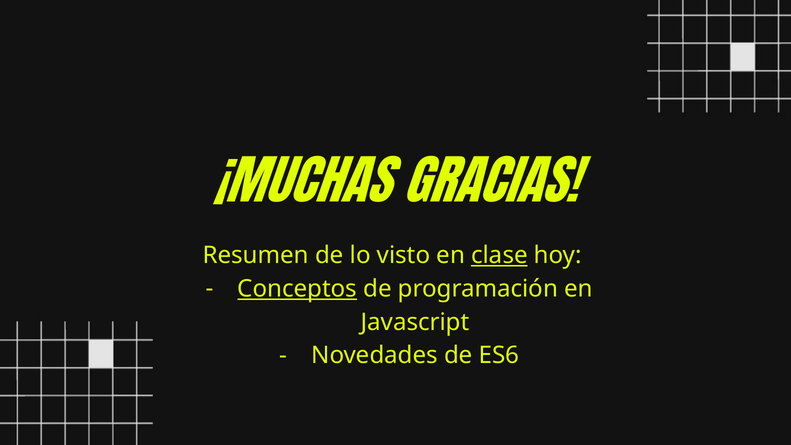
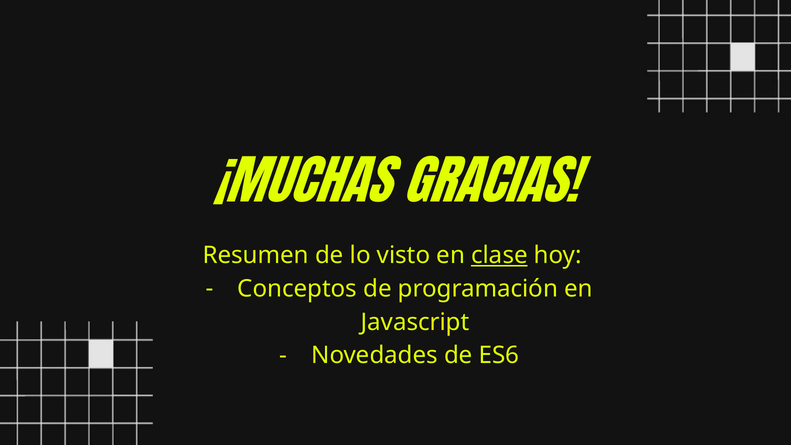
Conceptos underline: present -> none (297, 289)
